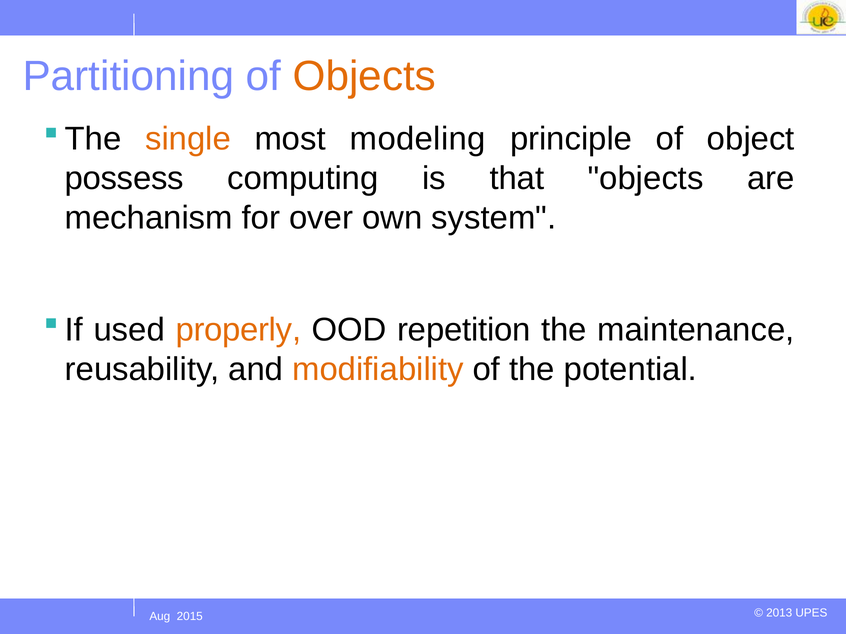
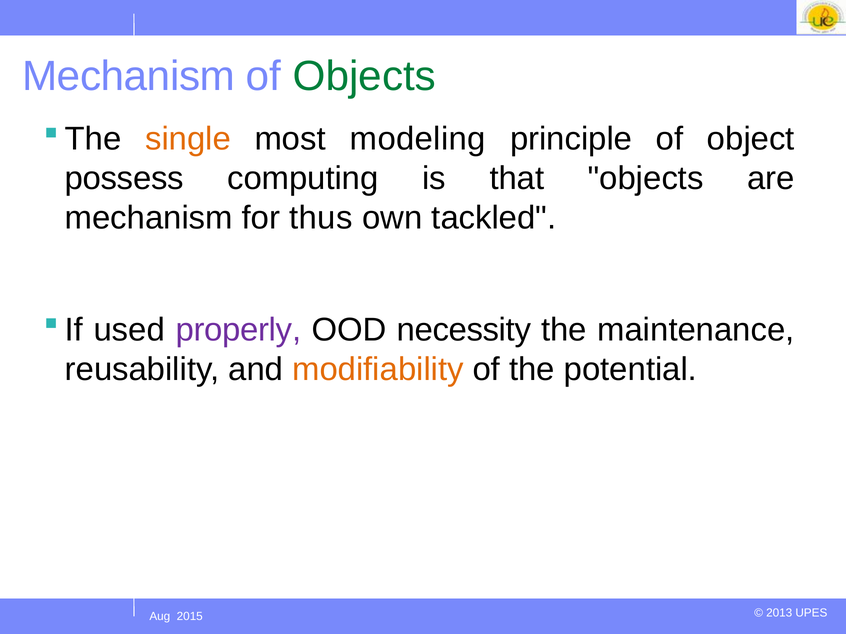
Partitioning: Partitioning -> Mechanism (129, 76)
Objects colour: orange -> green (364, 76)
over: over -> thus (321, 218)
system: system -> tackled (494, 218)
properly colour: orange -> purple (238, 330)
repetition: repetition -> necessity (464, 330)
